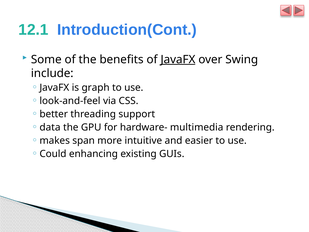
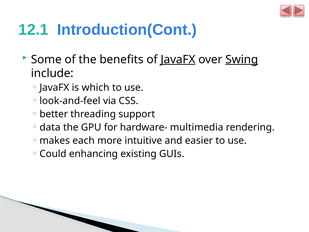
Swing underline: none -> present (242, 59)
graph: graph -> which (96, 87)
span: span -> each (84, 140)
